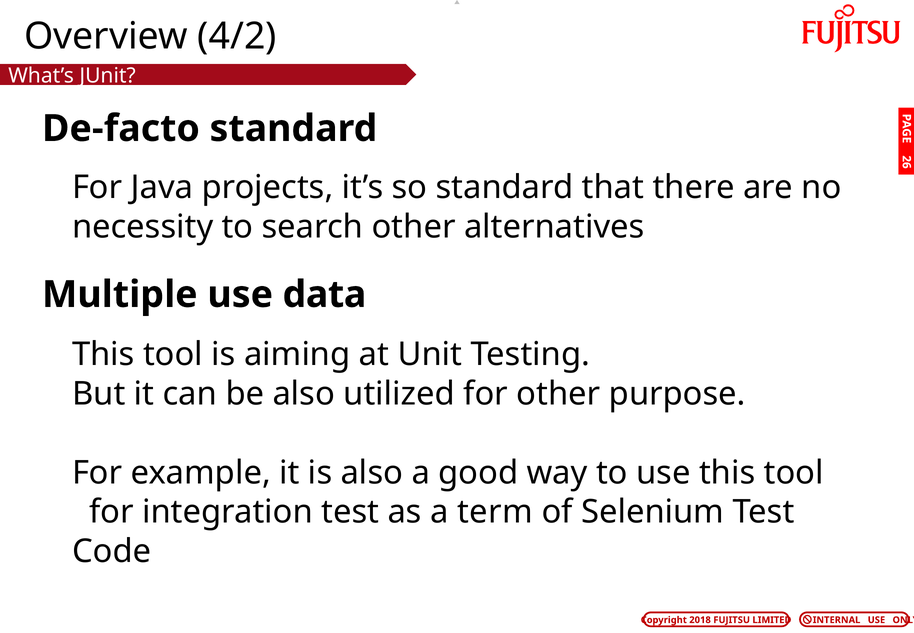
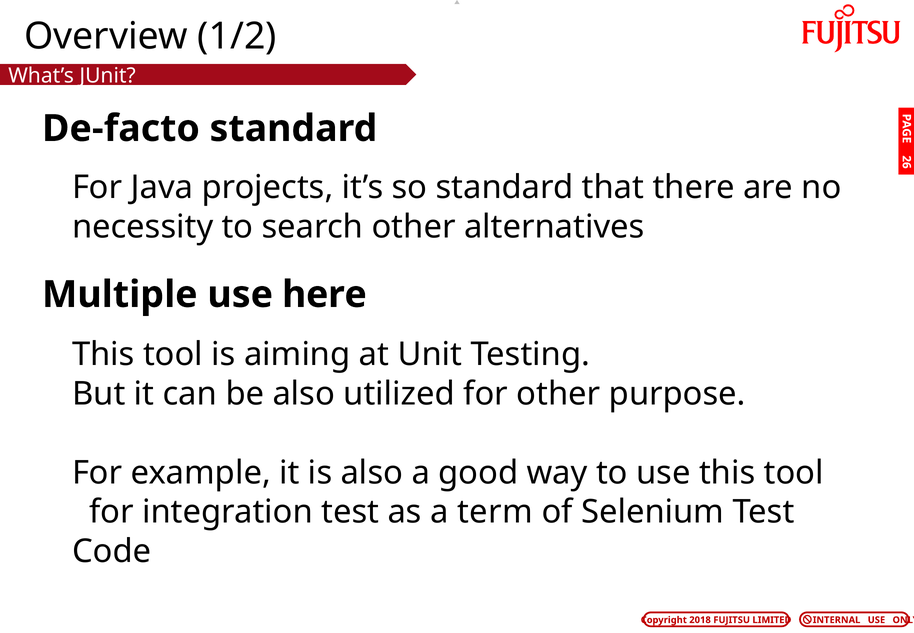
4/2: 4/2 -> 1/2 (237, 37)
data: data -> here (324, 294)
